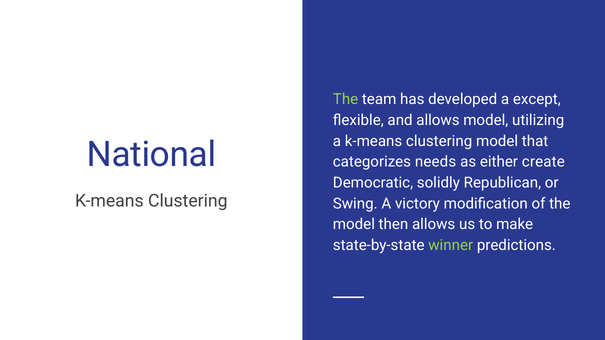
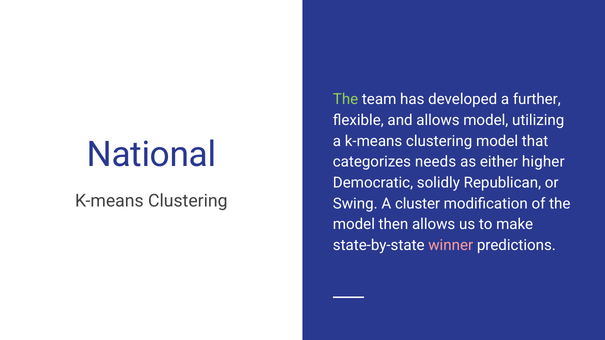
except: except -> further (537, 100)
create: create -> higher (543, 162)
victory: victory -> cluster (418, 204)
winner colour: light green -> pink (451, 246)
